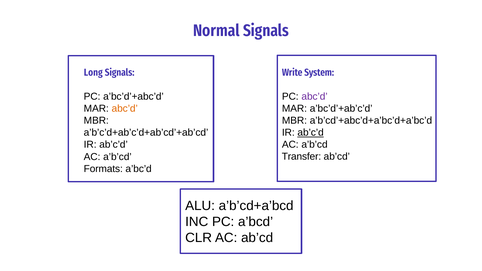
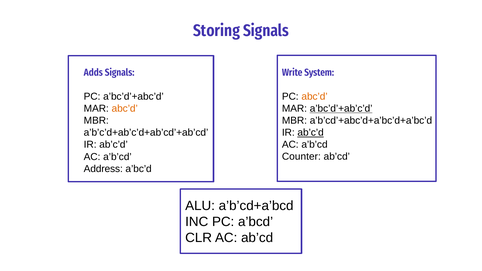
Normal: Normal -> Storing (216, 31)
Long: Long -> Adds (93, 72)
abc’d colour: purple -> orange (315, 97)
a’bc’d’+ab’c’d underline: none -> present (341, 109)
Transfer: Transfer -> Counter (301, 157)
Formats: Formats -> Address (103, 169)
